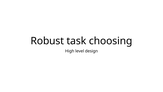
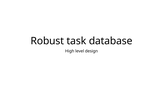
choosing: choosing -> database (111, 41)
